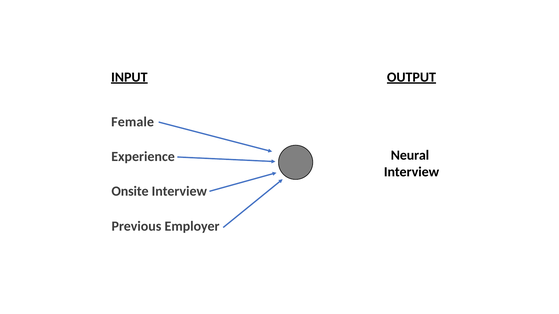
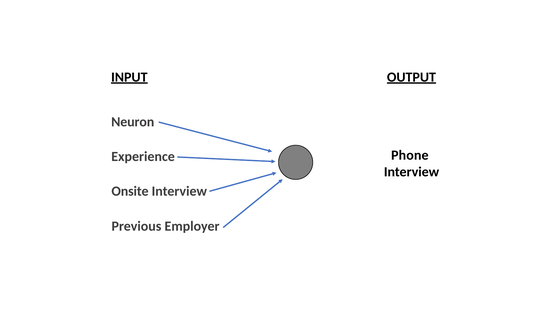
Female: Female -> Neuron (133, 122)
Neural: Neural -> Phone (410, 155)
